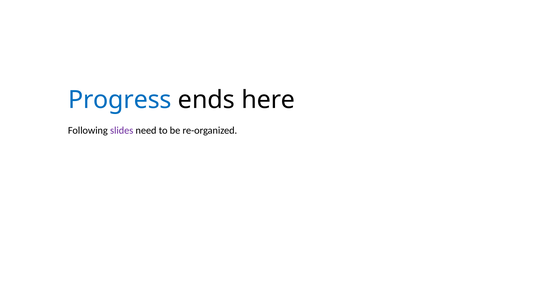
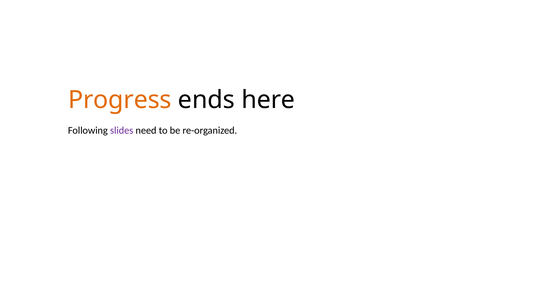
Progress colour: blue -> orange (120, 100)
